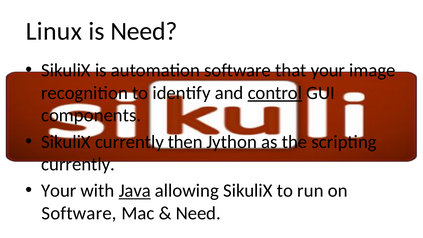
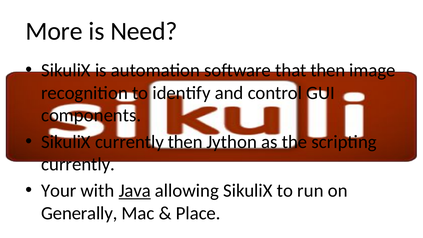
Linux: Linux -> More (54, 31)
that your: your -> then (328, 70)
control underline: present -> none (275, 93)
Software: Software -> Generally (79, 213)
Need: Need -> Place (198, 213)
